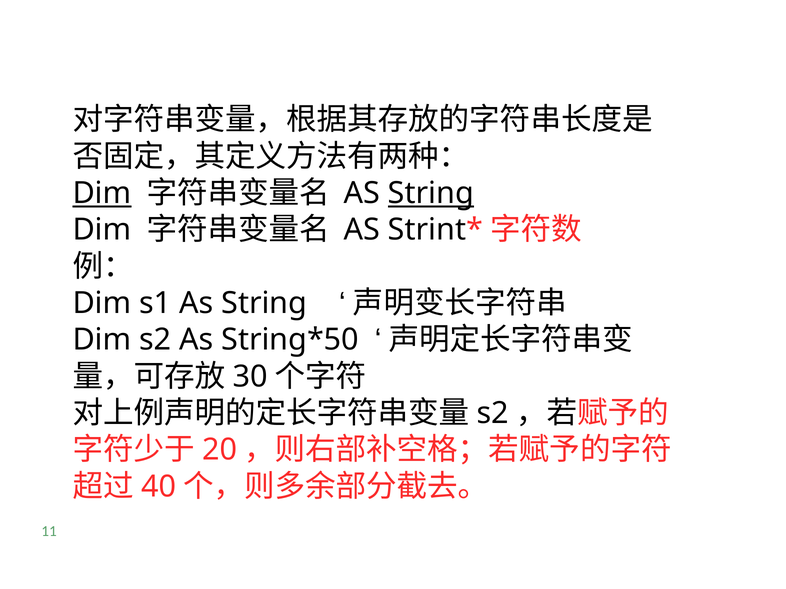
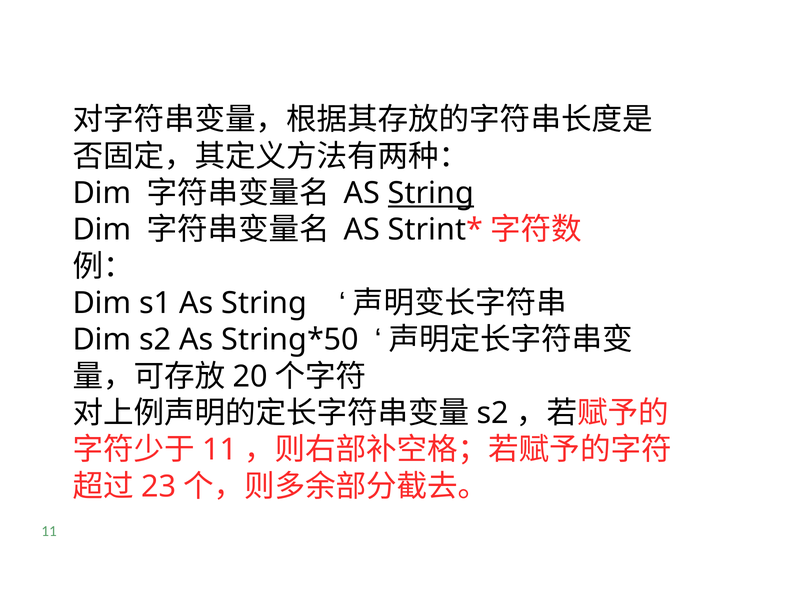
Dim underline: present -> none (102, 193)
30: 30 -> 20 (250, 377)
20: 20 -> 11 (220, 450)
40: 40 -> 23 (159, 487)
